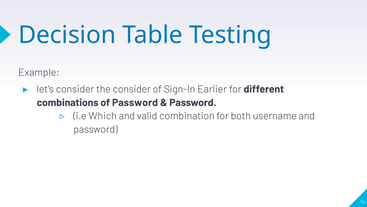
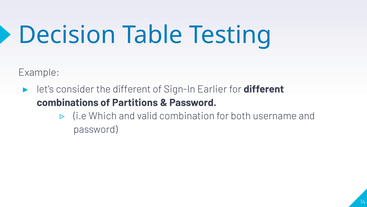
the consider: consider -> different (132, 89)
of Password: Password -> Partitions (135, 102)
